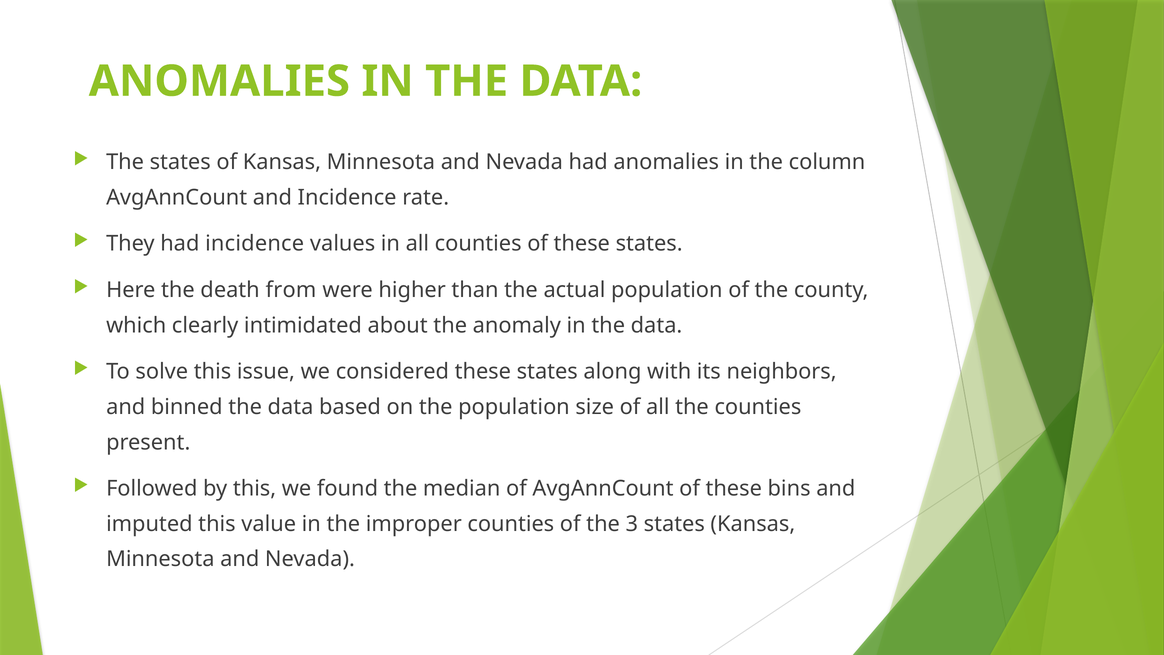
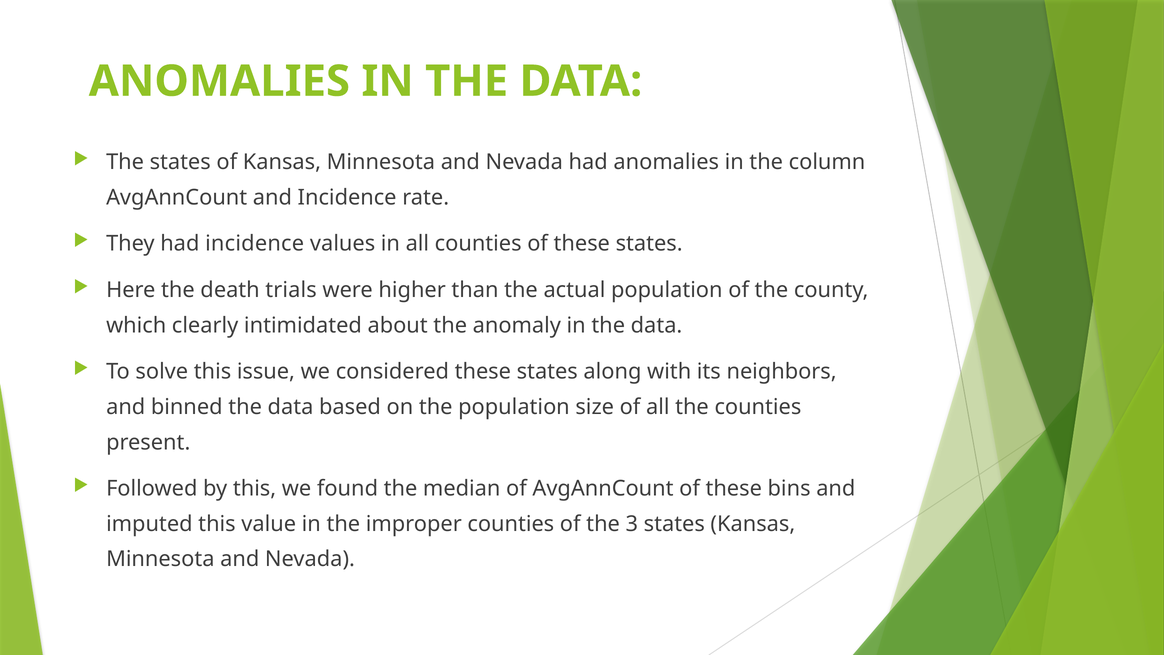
from: from -> trials (291, 290)
